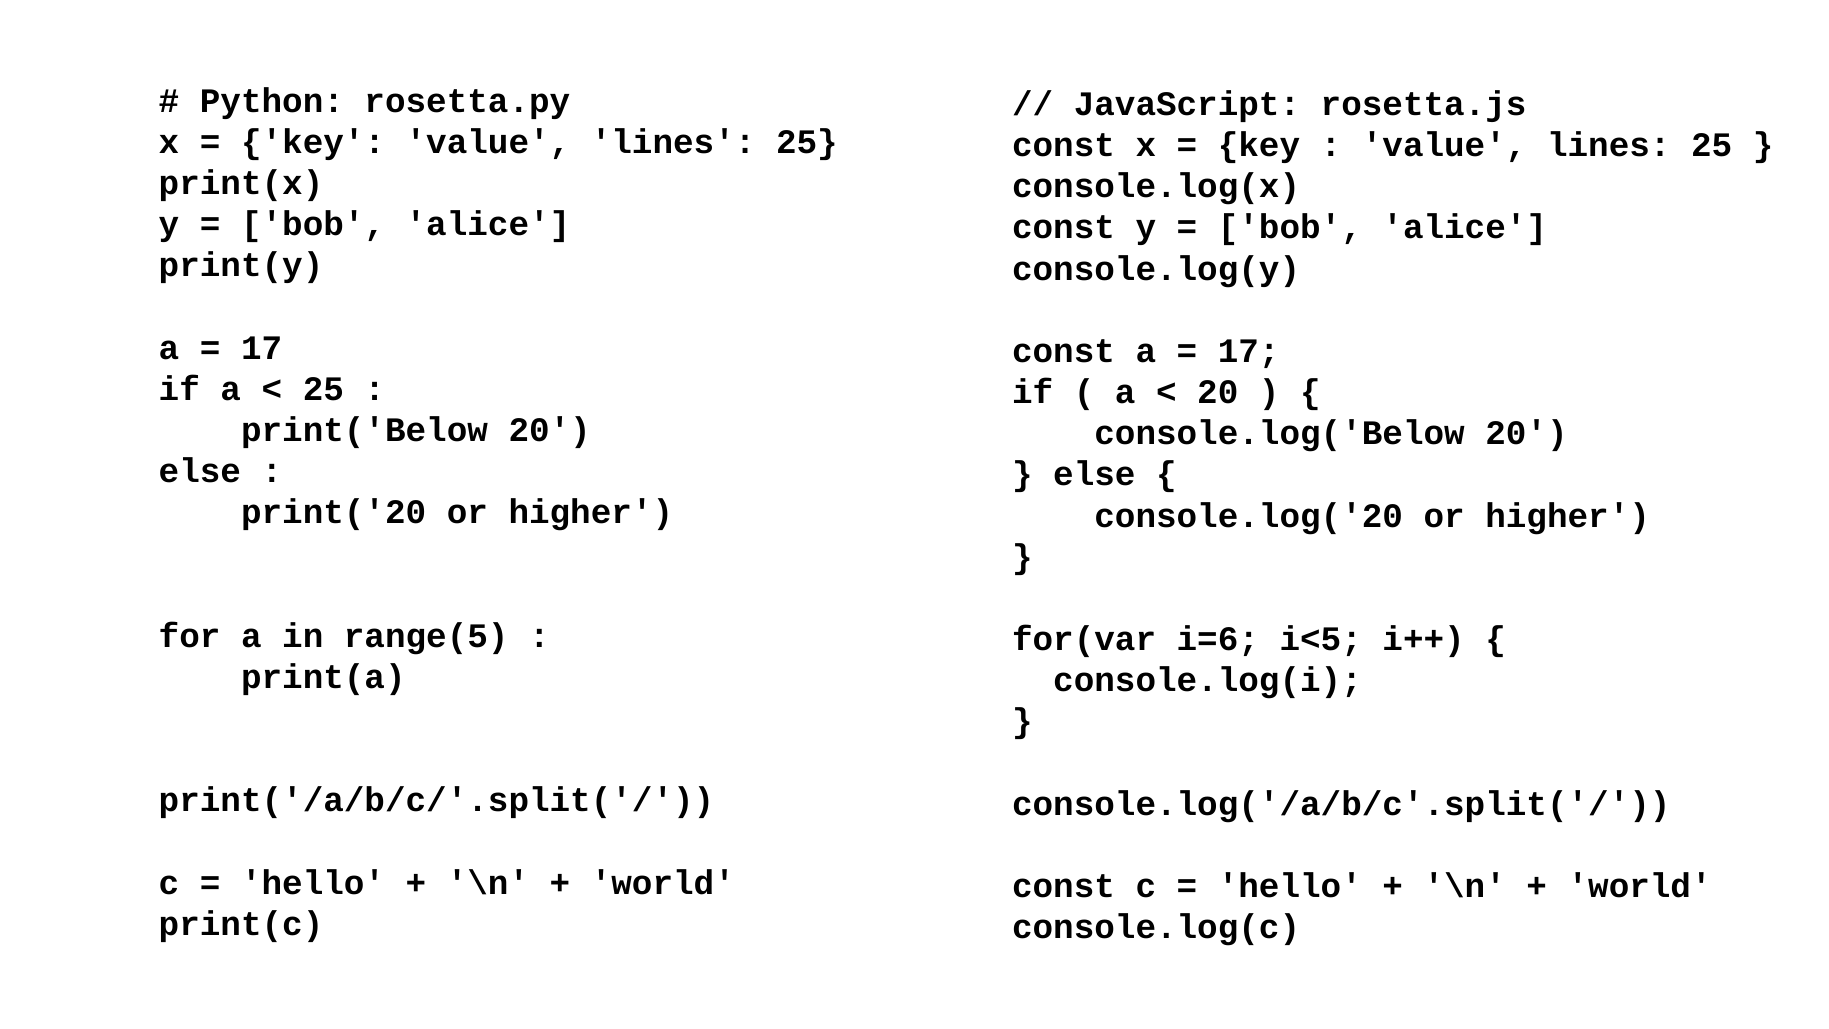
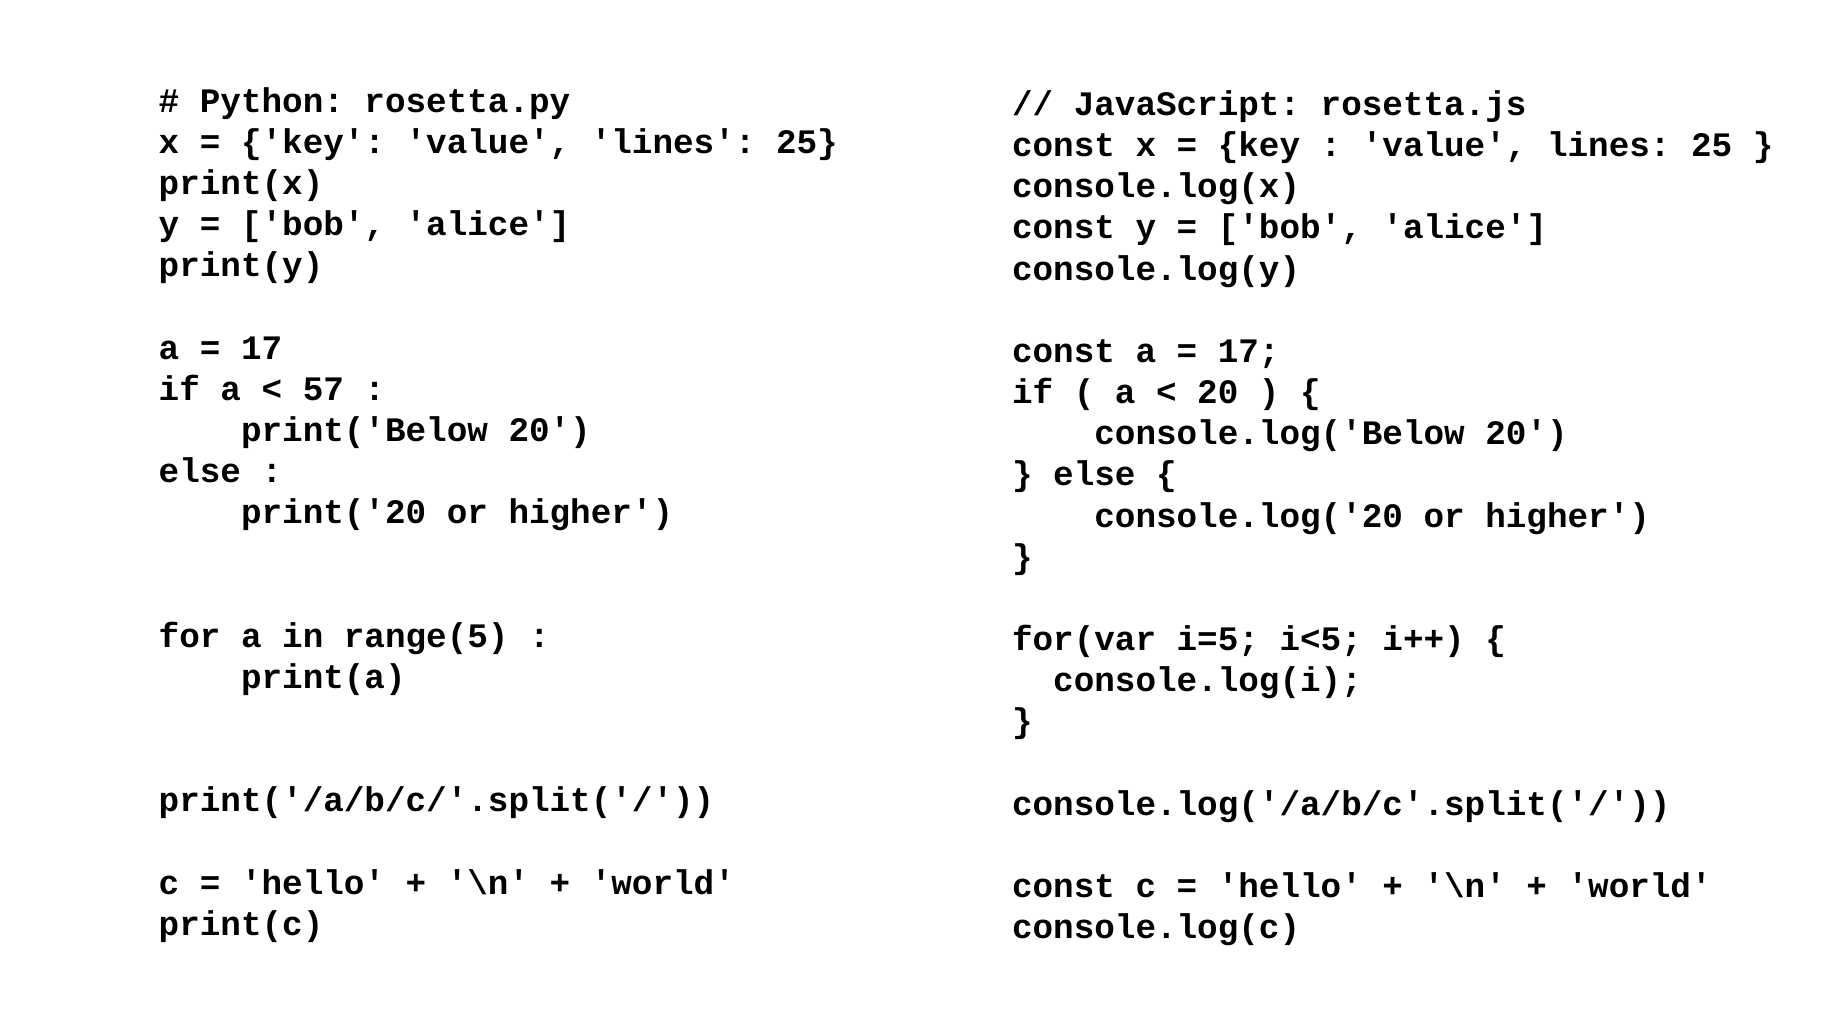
25: 25 -> 57 (323, 389)
i=6: i=6 -> i=5 (1218, 639)
